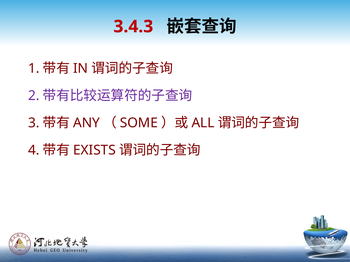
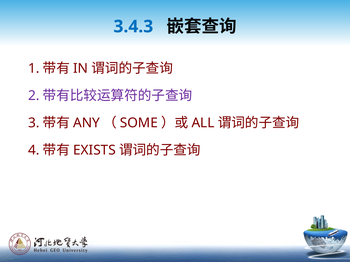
3.4.3 colour: red -> blue (133, 27)
